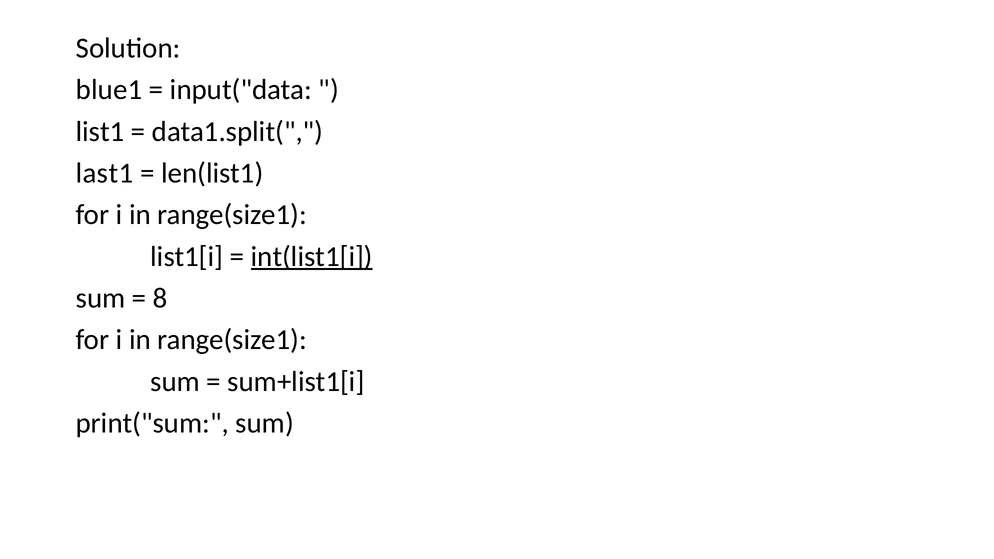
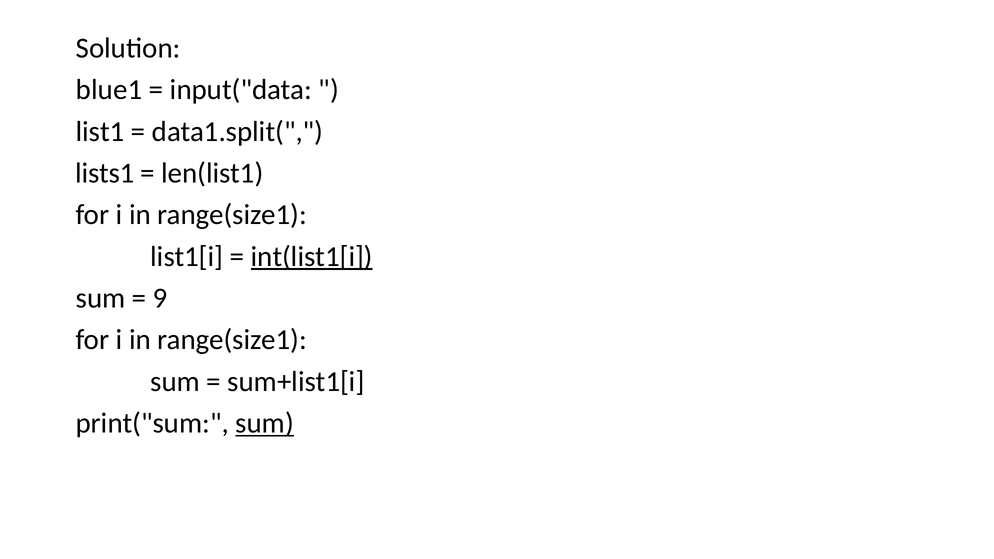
last1: last1 -> lists1 (105, 173)
8: 8 -> 9 (160, 298)
sum underline: none -> present (265, 423)
